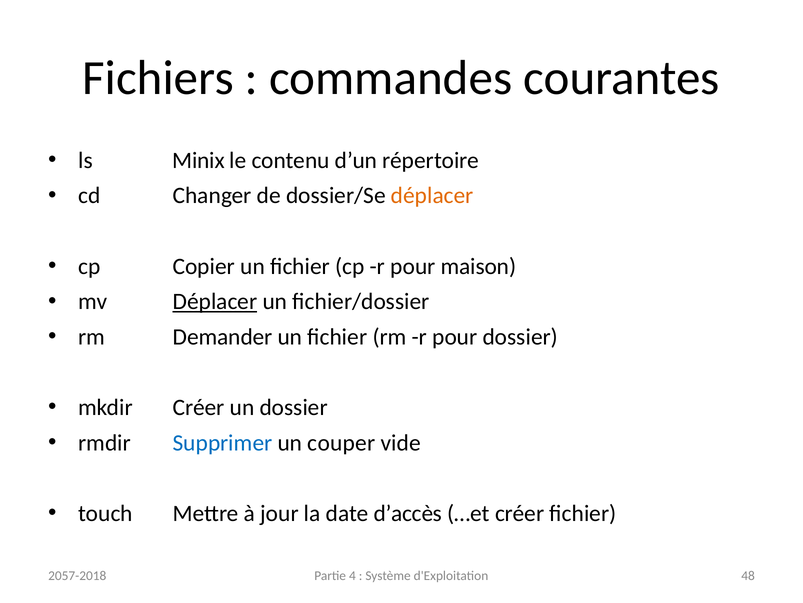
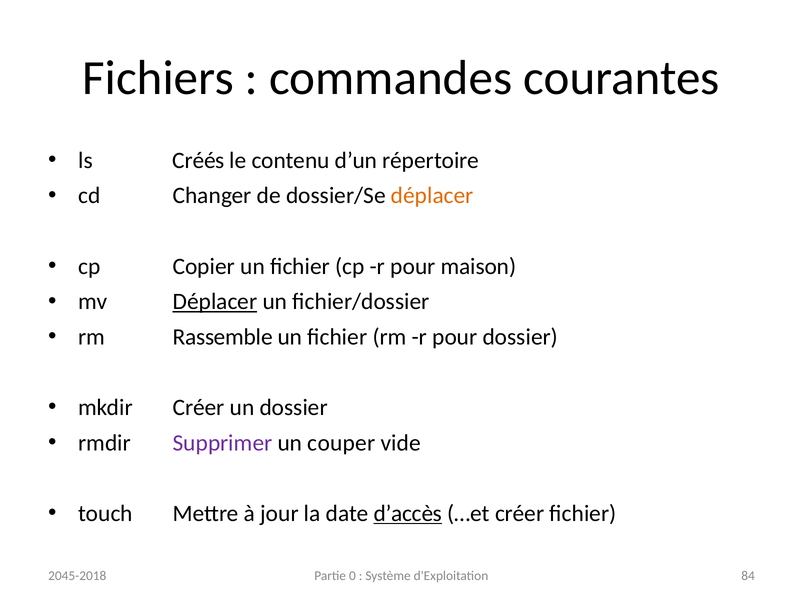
Minix: Minix -> Créés (199, 160)
Demander: Demander -> Rassemble (223, 336)
Supprimer colour: blue -> purple (223, 442)
d’accès underline: none -> present (408, 513)
4: 4 -> 0 (352, 575)
48: 48 -> 84 (748, 575)
2057-2018: 2057-2018 -> 2045-2018 (77, 575)
